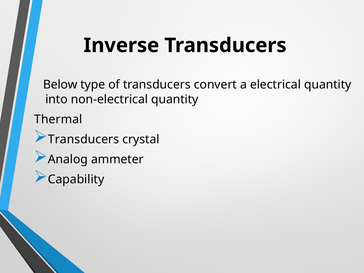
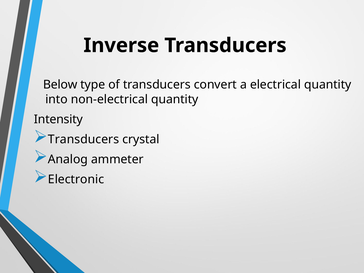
Thermal: Thermal -> Intensity (58, 119)
Capability: Capability -> Electronic (76, 179)
